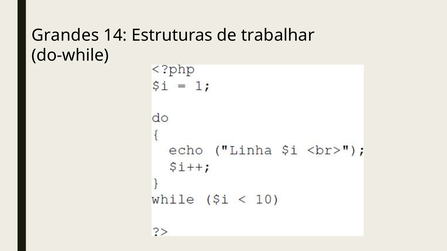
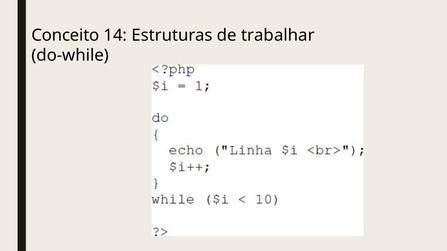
Grandes: Grandes -> Conceito (65, 35)
